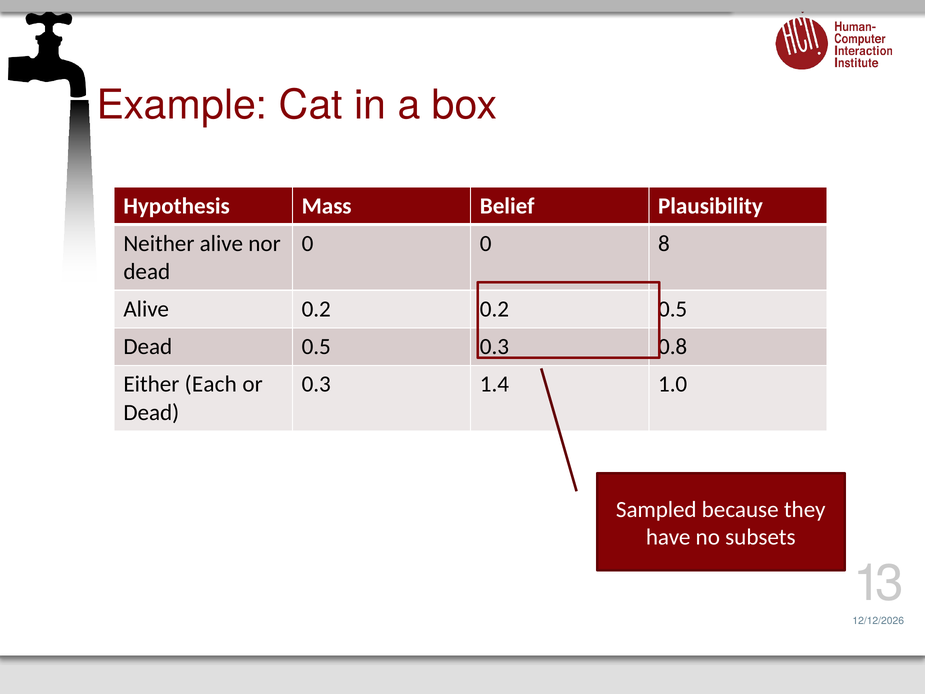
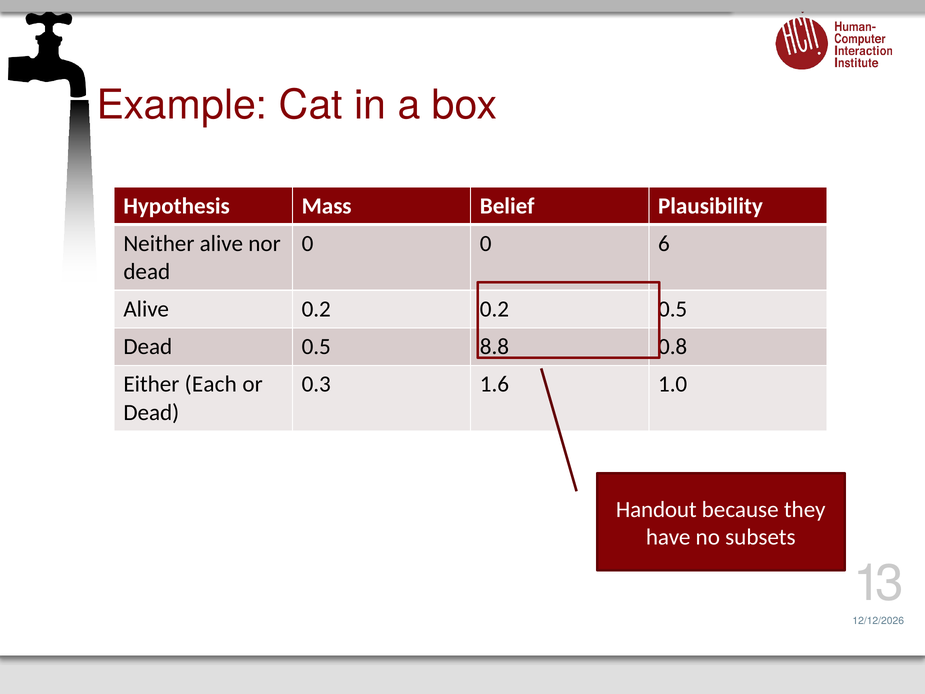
8: 8 -> 6 (664, 243)
0.5 0.3: 0.3 -> 8.8 (494, 347)
1.4: 1.4 -> 1.6 (494, 384)
Sampled: Sampled -> Handout (656, 509)
